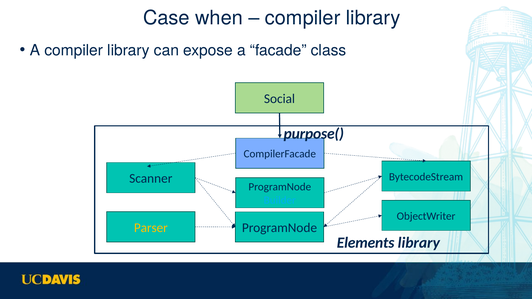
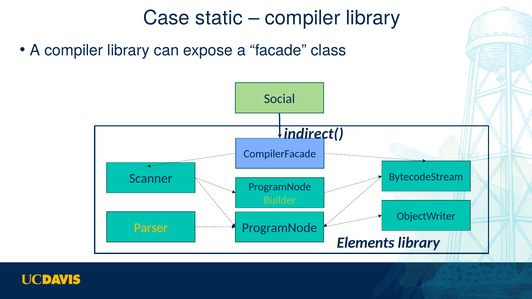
when: when -> static (219, 18)
purpose(: purpose( -> indirect( (314, 134)
Builder colour: light blue -> light green (280, 200)
